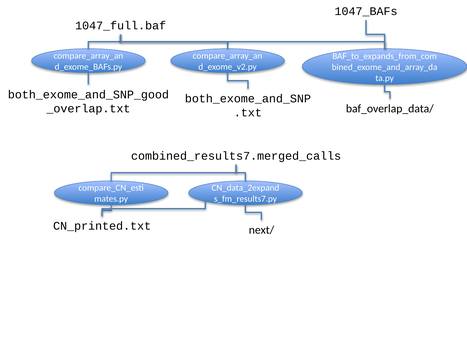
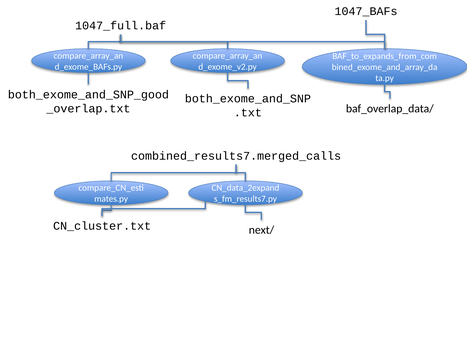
CN_printed.txt: CN_printed.txt -> CN_cluster.txt (102, 226)
